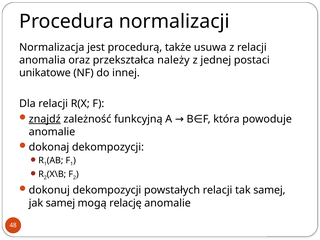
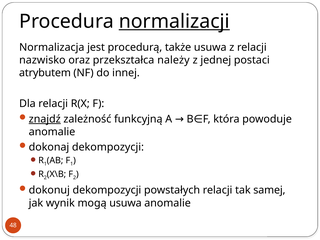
normalizacji underline: none -> present (174, 21)
anomalia: anomalia -> nazwisko (42, 60)
unikatowe: unikatowe -> atrybutem (45, 73)
jak samej: samej -> wynik (60, 203)
mogą relację: relację -> usuwa (125, 203)
